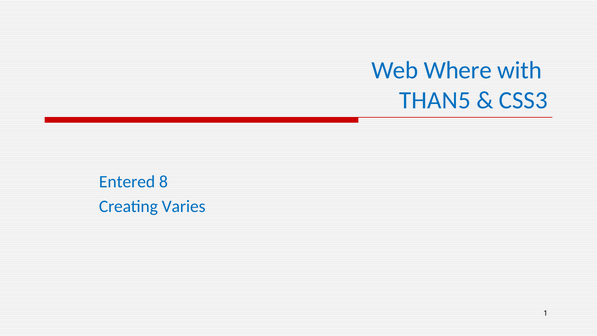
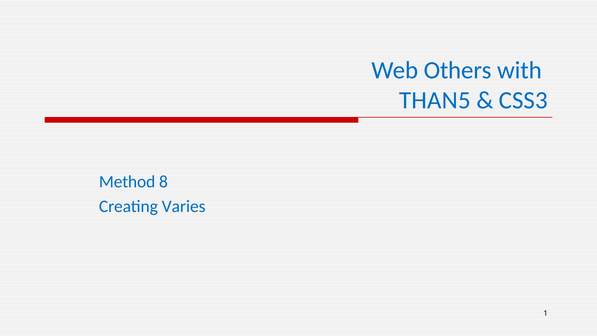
Where: Where -> Others (458, 70)
Entered: Entered -> Method (127, 182)
